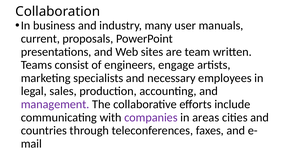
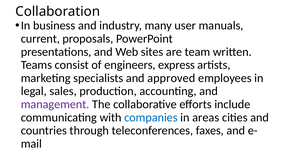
engage: engage -> express (176, 65)
necessary: necessary -> approved (171, 78)
companies colour: purple -> blue (151, 118)
